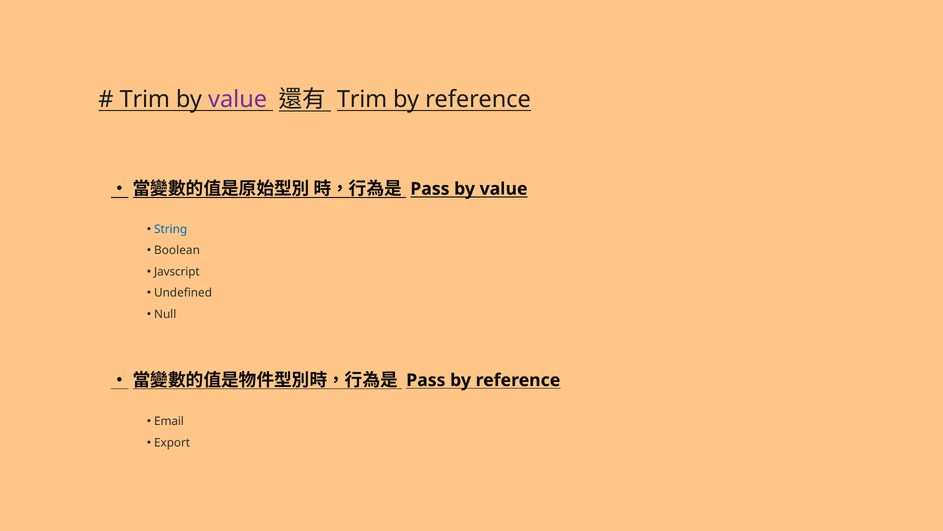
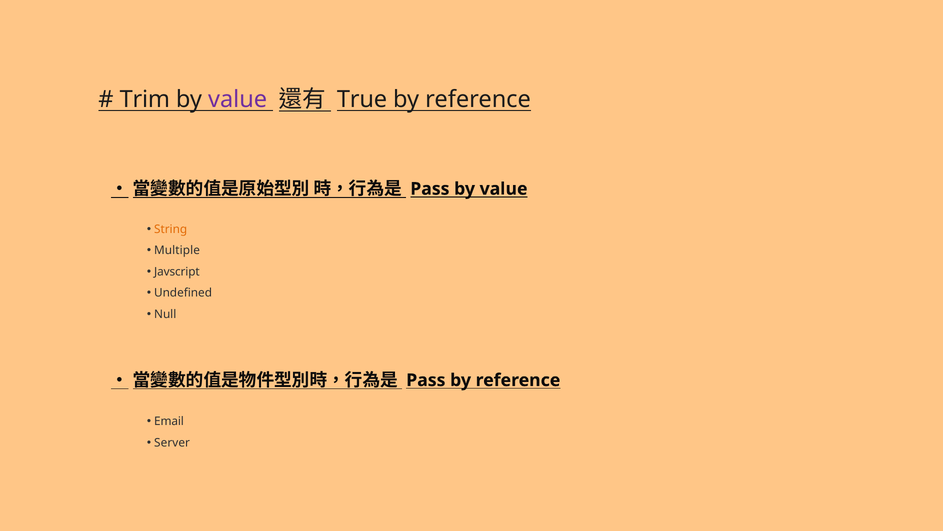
Trim: Trim -> True (362, 100)
String colour: blue -> orange (171, 229)
Boolean: Boolean -> Multiple (177, 250)
Export: Export -> Server (172, 442)
